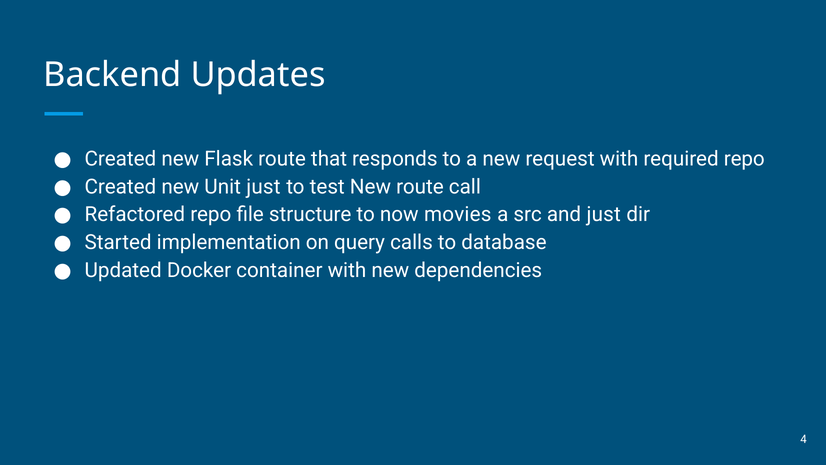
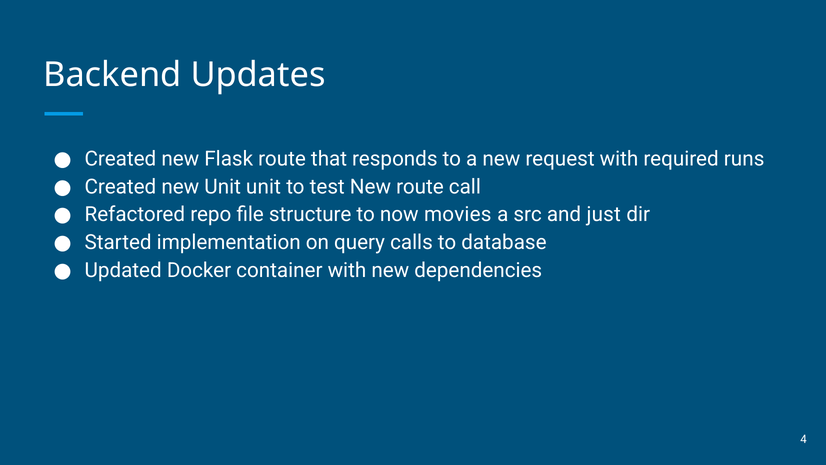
required repo: repo -> runs (744, 159)
Unit just: just -> unit (263, 187)
